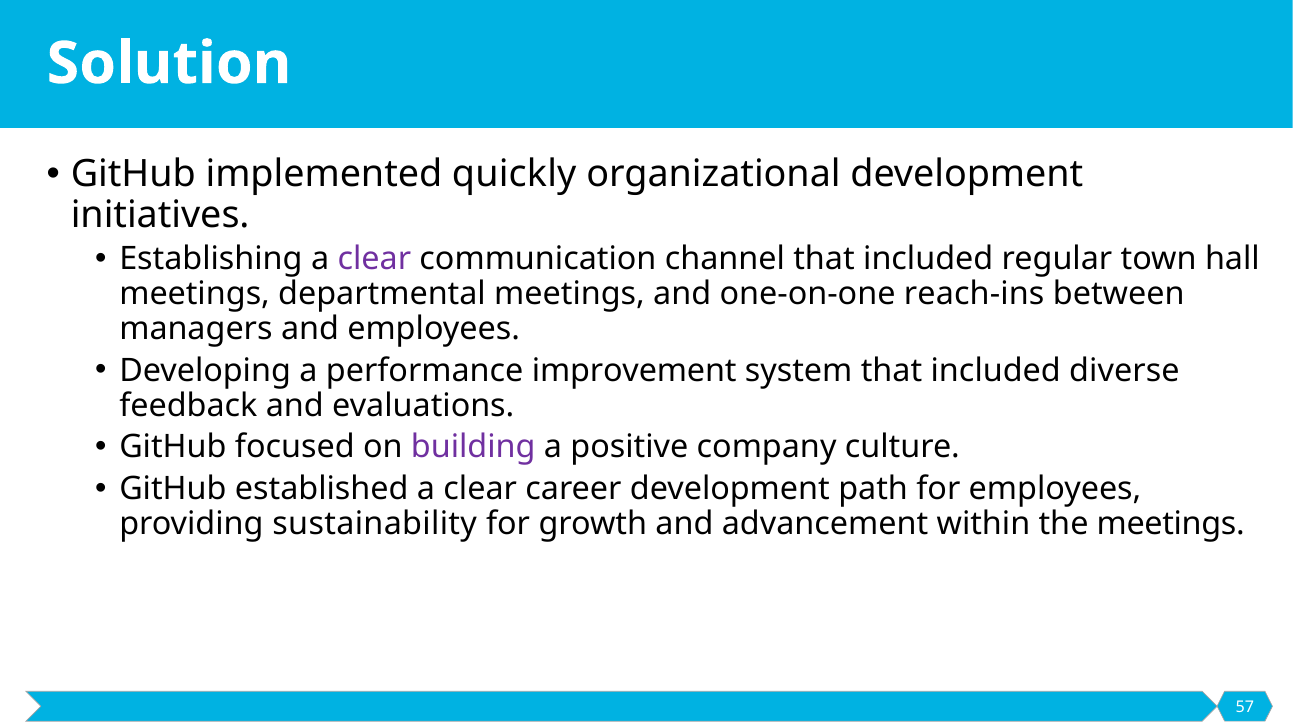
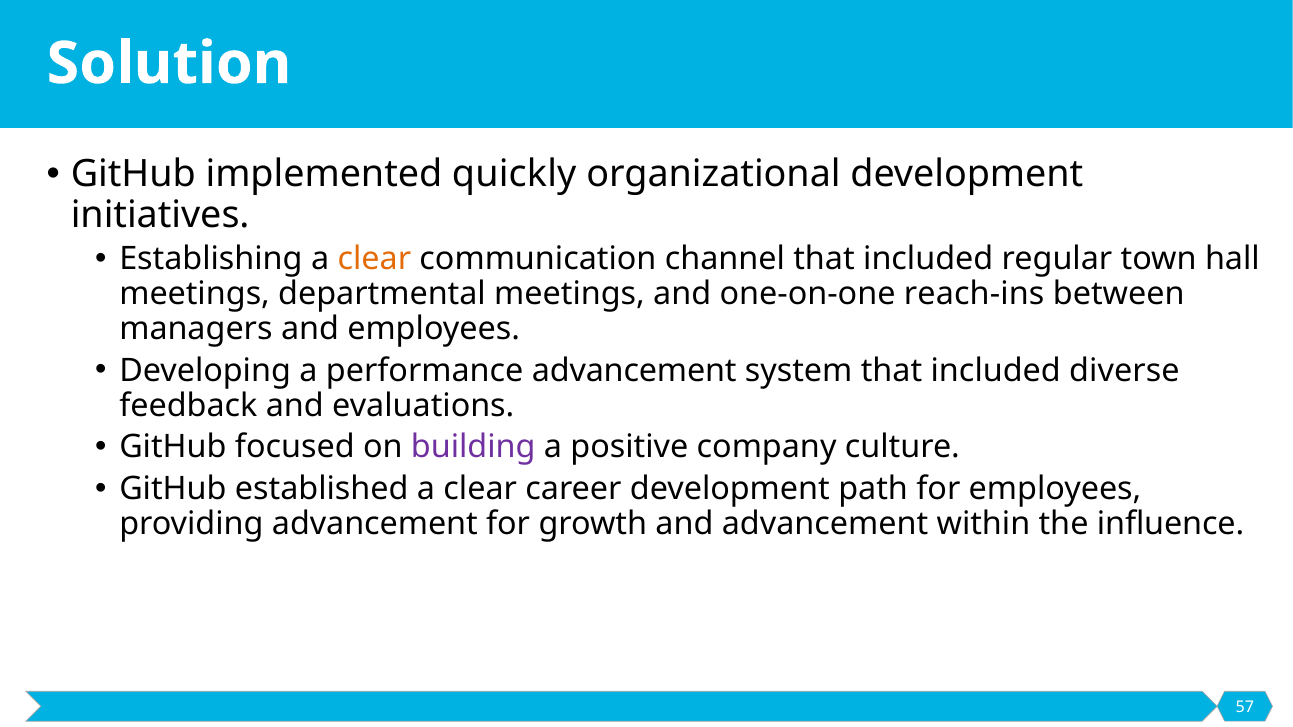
clear colour: purple -> orange (374, 259)
performance improvement: improvement -> advancement (634, 371)
providing sustainability: sustainability -> advancement (375, 524)
the meetings: meetings -> influence (1171, 524)
